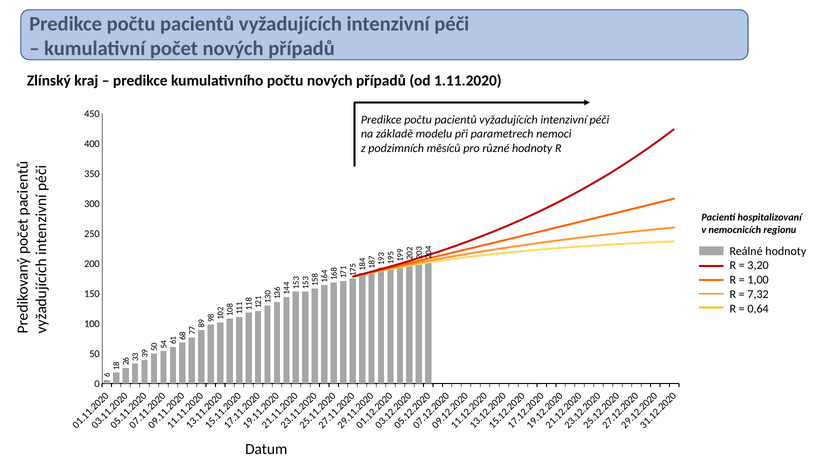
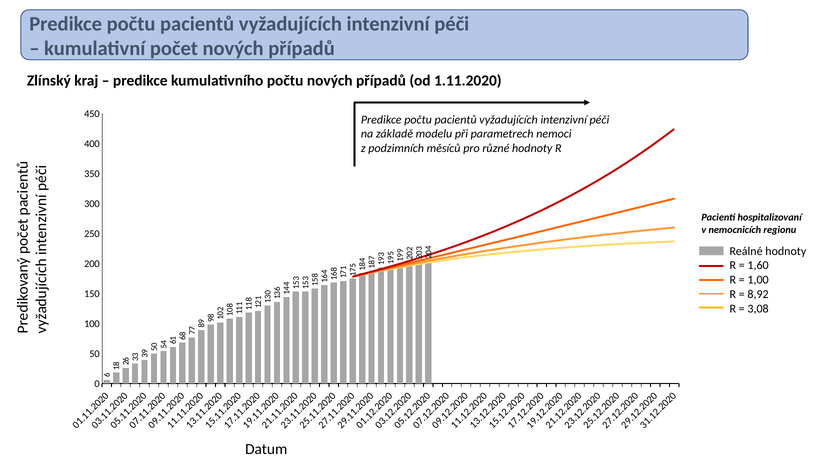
3,20: 3,20 -> 1,60 (758, 266)
7,32: 7,32 -> 8,92 (758, 295)
0,64: 0,64 -> 3,08 (758, 309)
